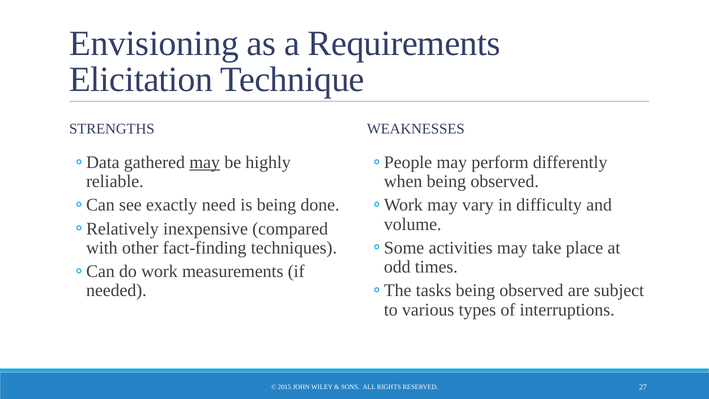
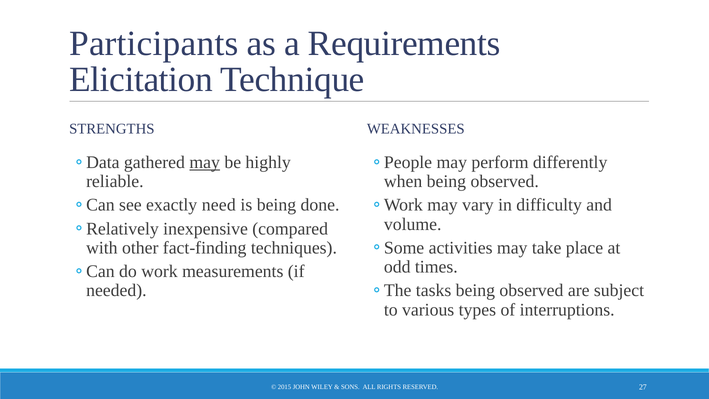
Envisioning: Envisioning -> Participants (154, 43)
